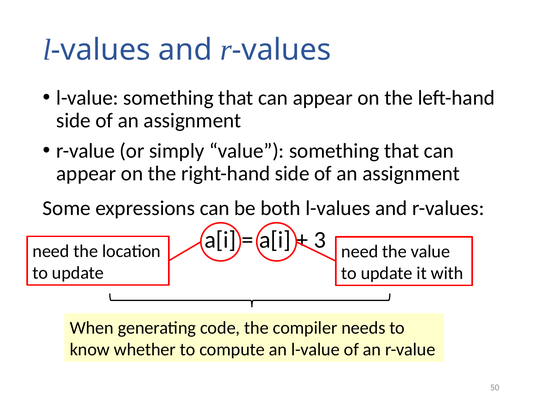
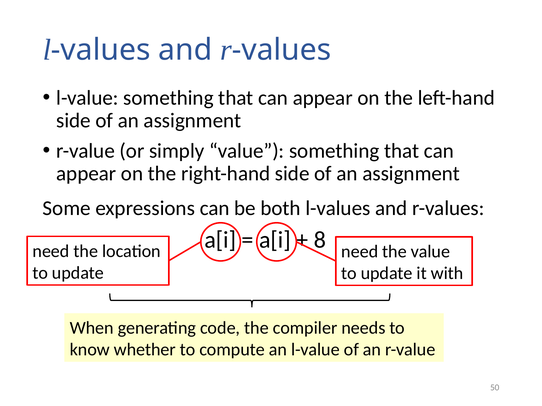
3: 3 -> 8 (320, 240)
